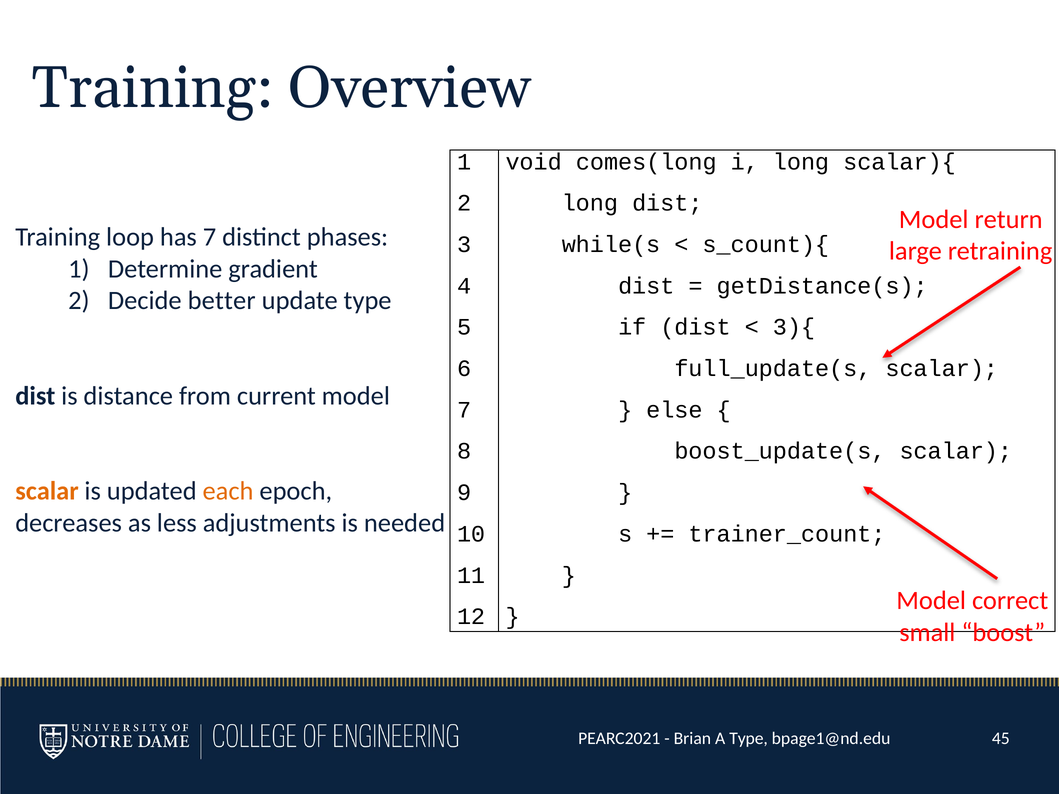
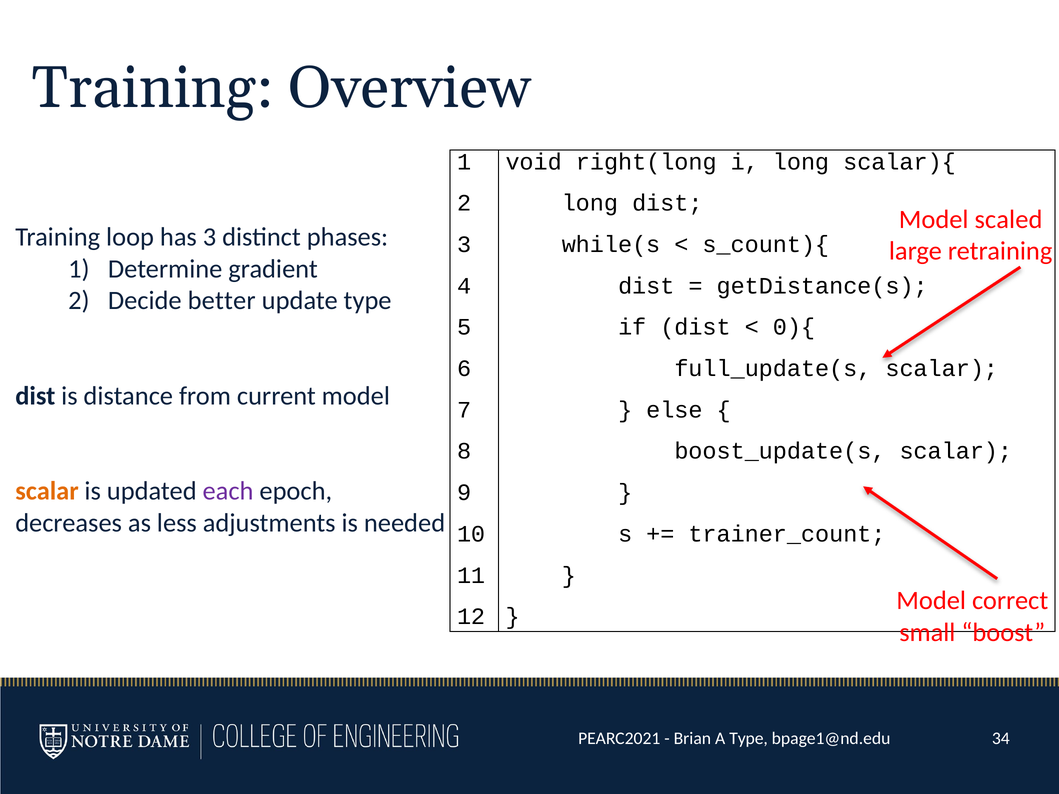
comes(long: comes(long -> right(long (646, 162)
return: return -> scaled (1008, 219)
has 7: 7 -> 3 (209, 237)
3){: 3){ -> 0){ (794, 327)
each colour: orange -> purple (228, 491)
45: 45 -> 34 (1001, 739)
